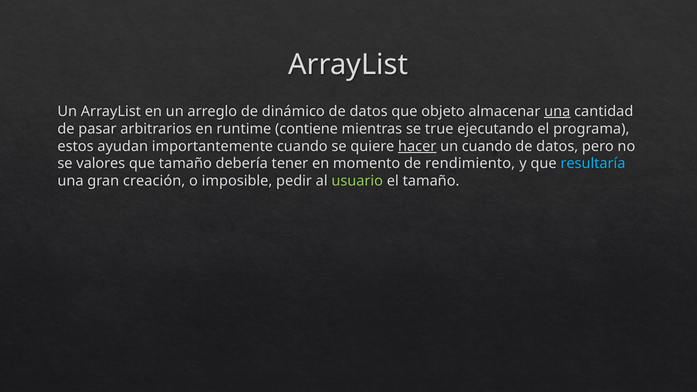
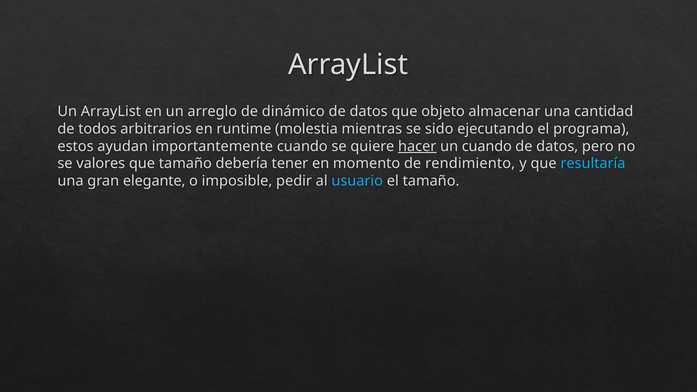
una underline: present -> none (557, 111)
pasar: pasar -> todos (97, 129)
contiene: contiene -> molestia (306, 129)
true: true -> sido (439, 129)
creación: creación -> elegante (154, 181)
usuario colour: light green -> light blue (357, 181)
